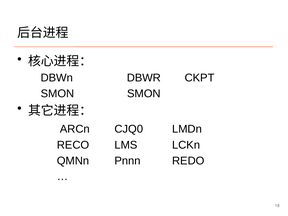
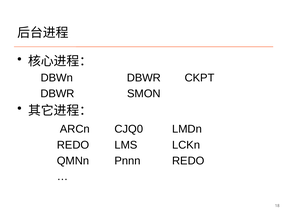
SMON: SMON -> DBWR (58, 94)
RECO: RECO -> REDO (73, 145)
